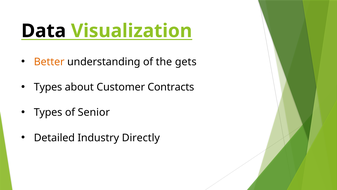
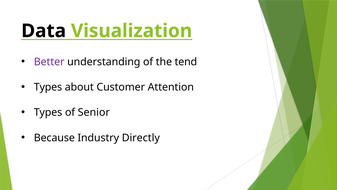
Better colour: orange -> purple (49, 62)
gets: gets -> tend (186, 62)
Contracts: Contracts -> Attention (171, 87)
Detailed: Detailed -> Because (54, 137)
